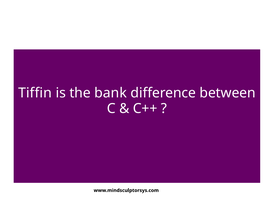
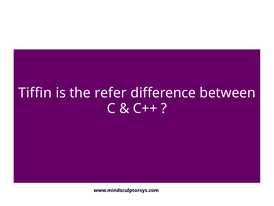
bank: bank -> refer (111, 93)
